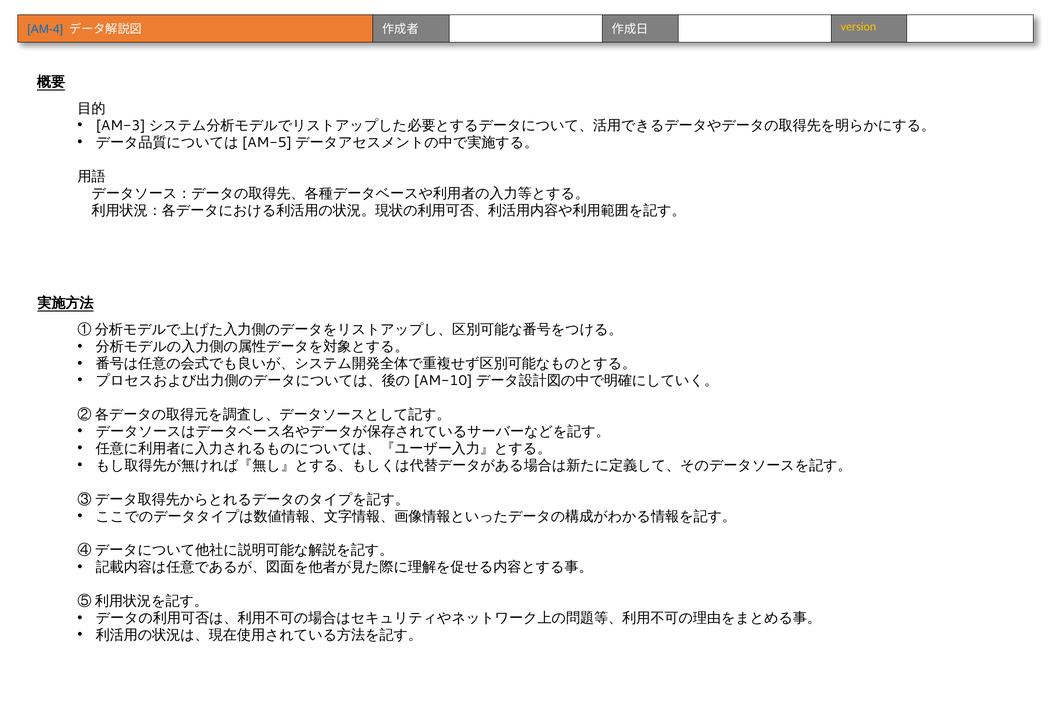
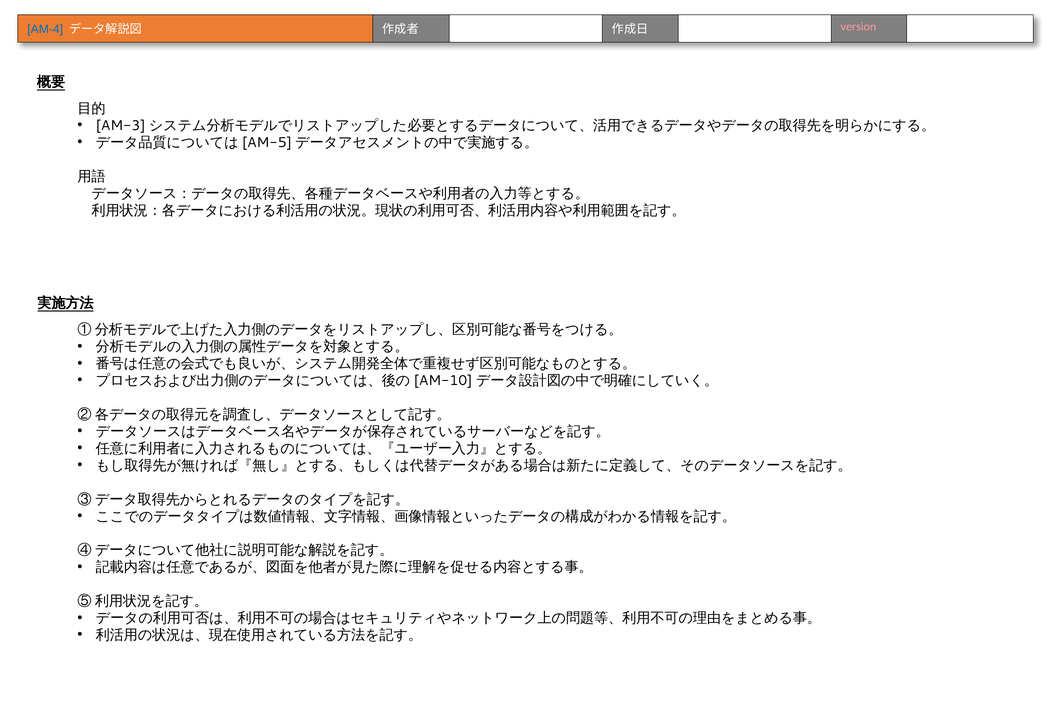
version colour: yellow -> pink (858, 27)
